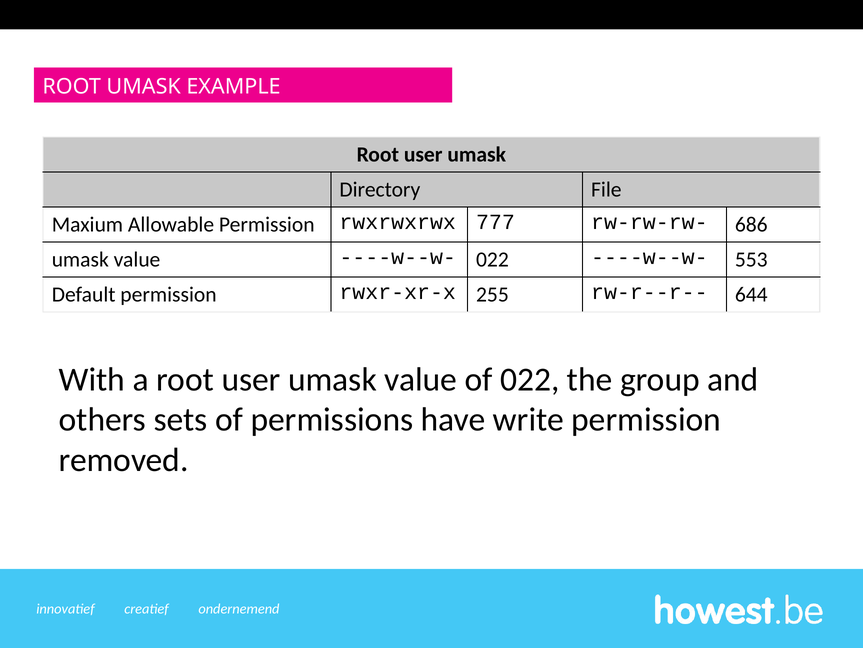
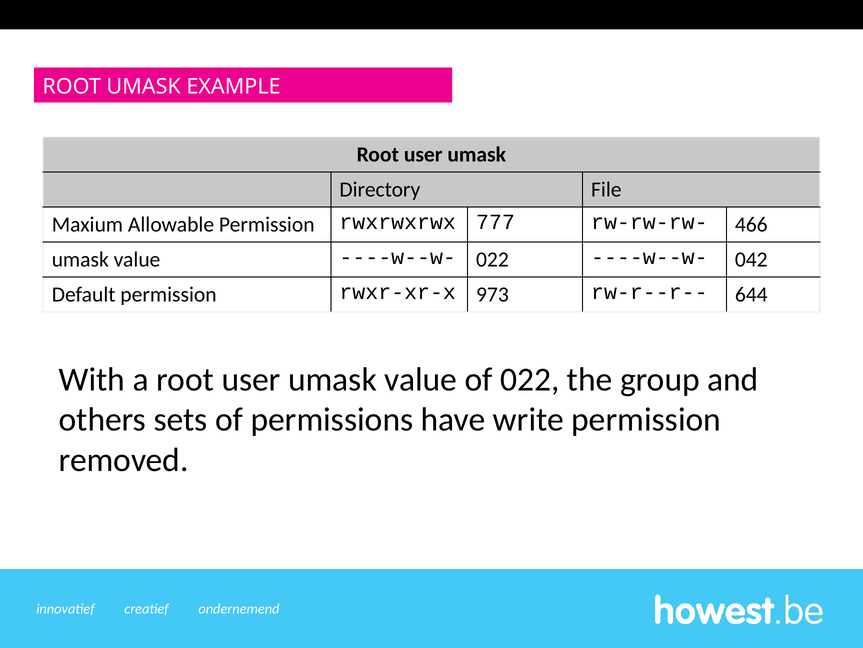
686: 686 -> 466 (751, 224)
553: 553 -> 042 (751, 259)
255: 255 -> 973 (492, 294)
